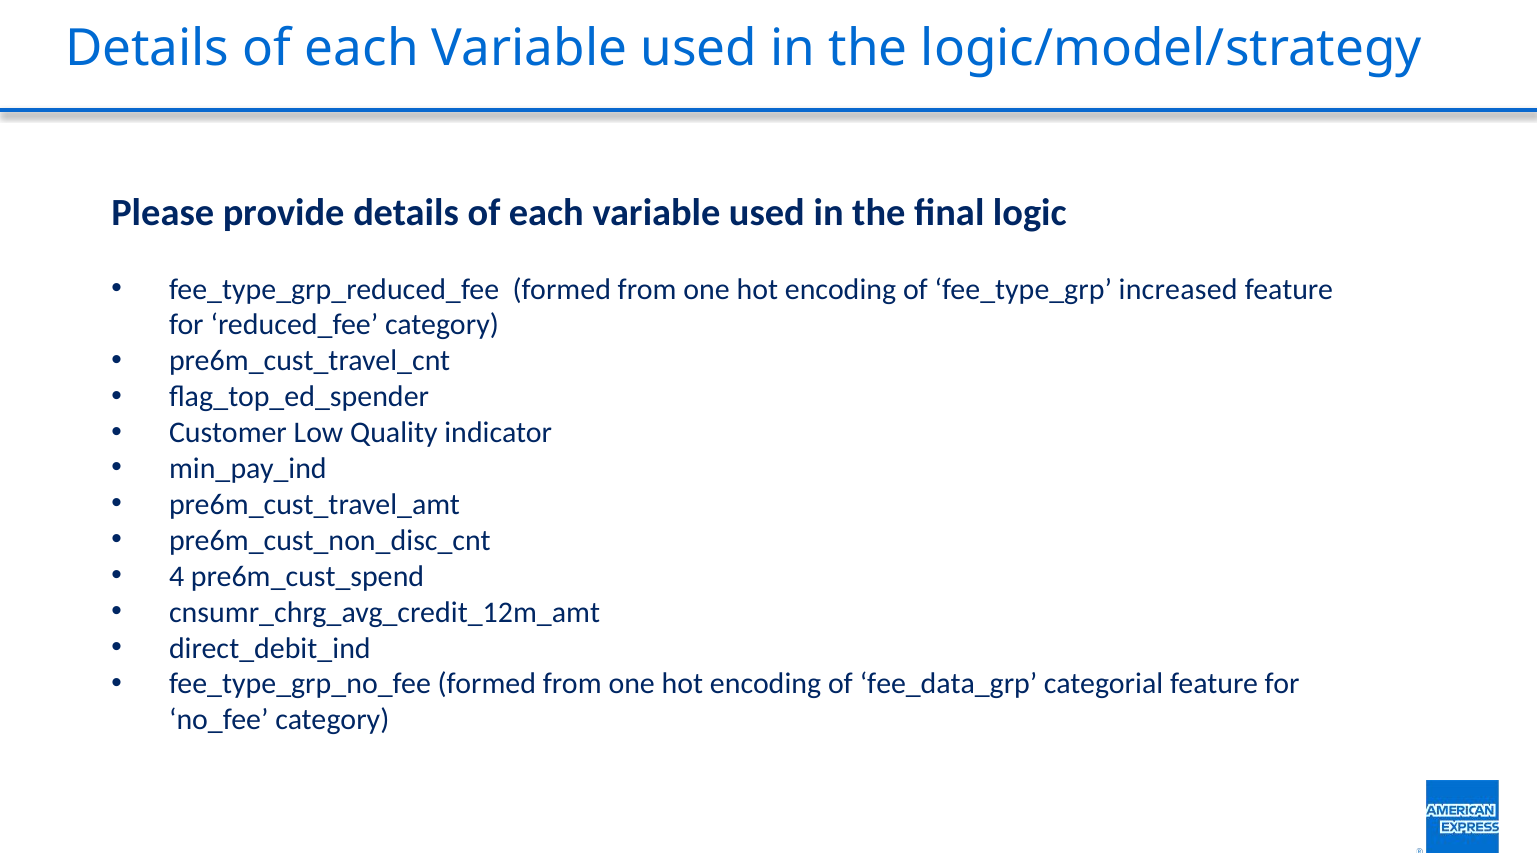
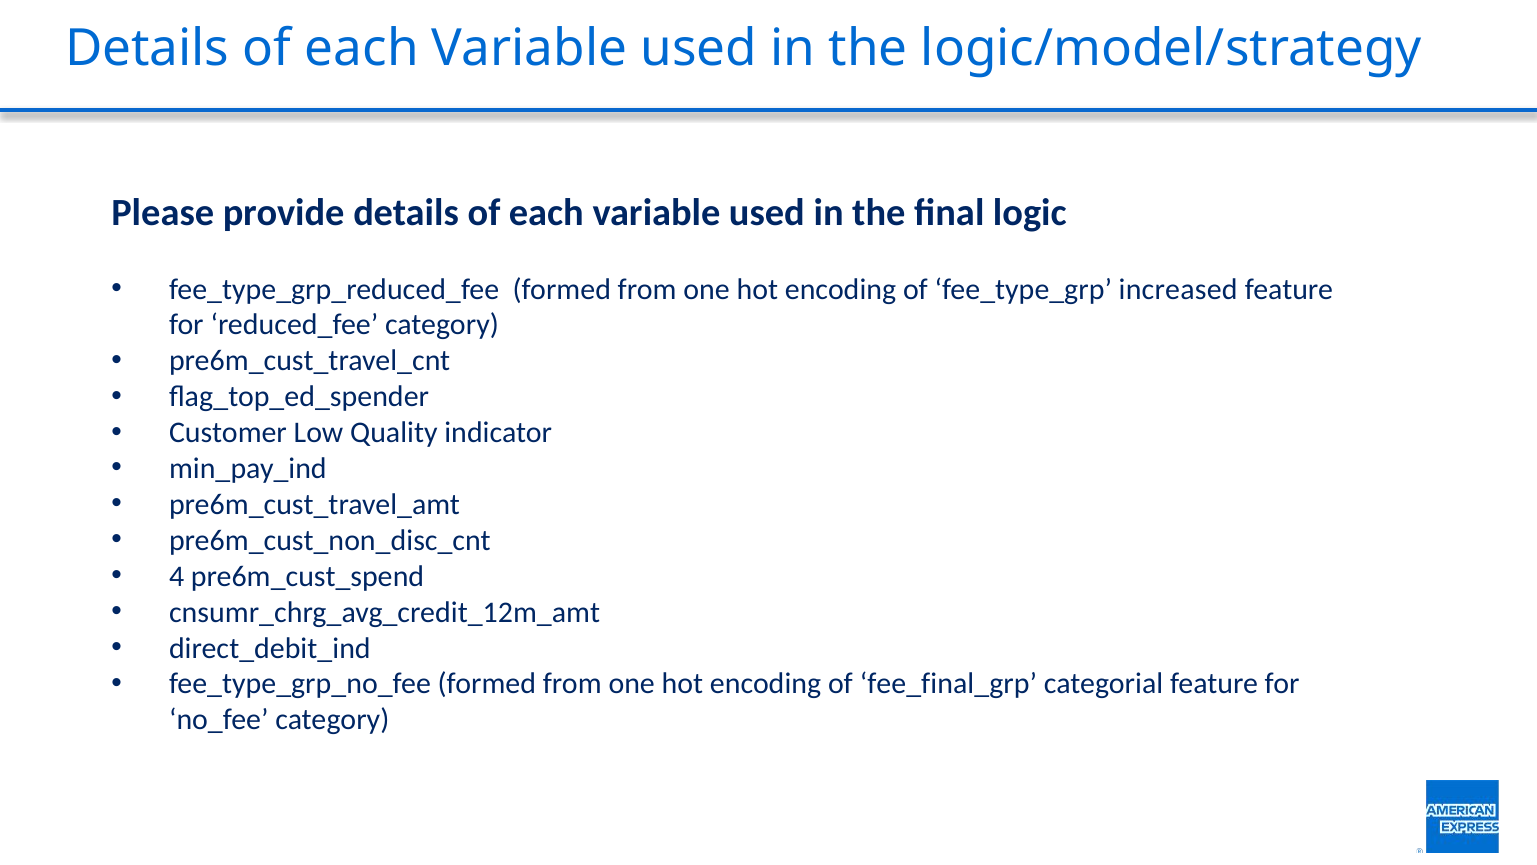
fee_data_grp: fee_data_grp -> fee_final_grp (948, 684)
